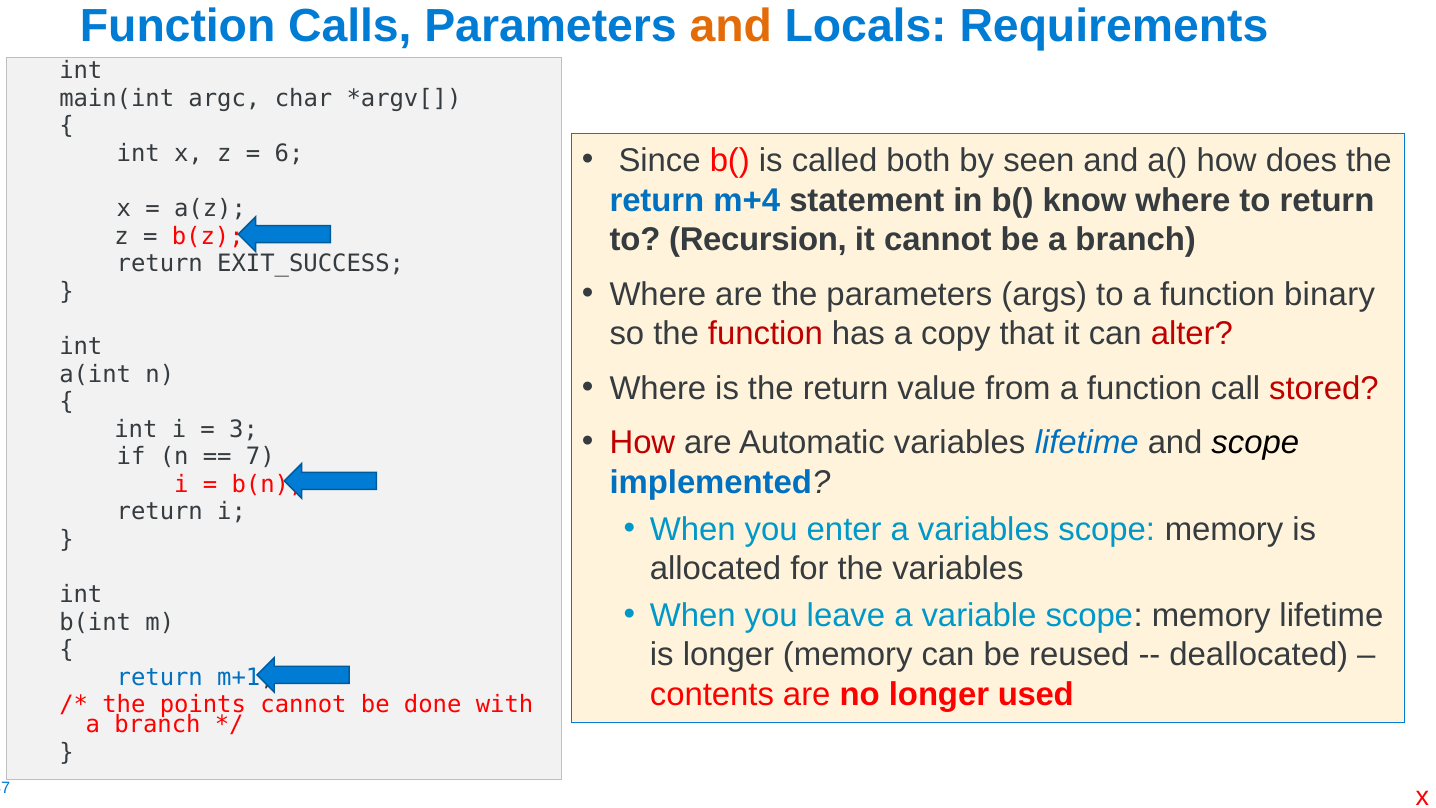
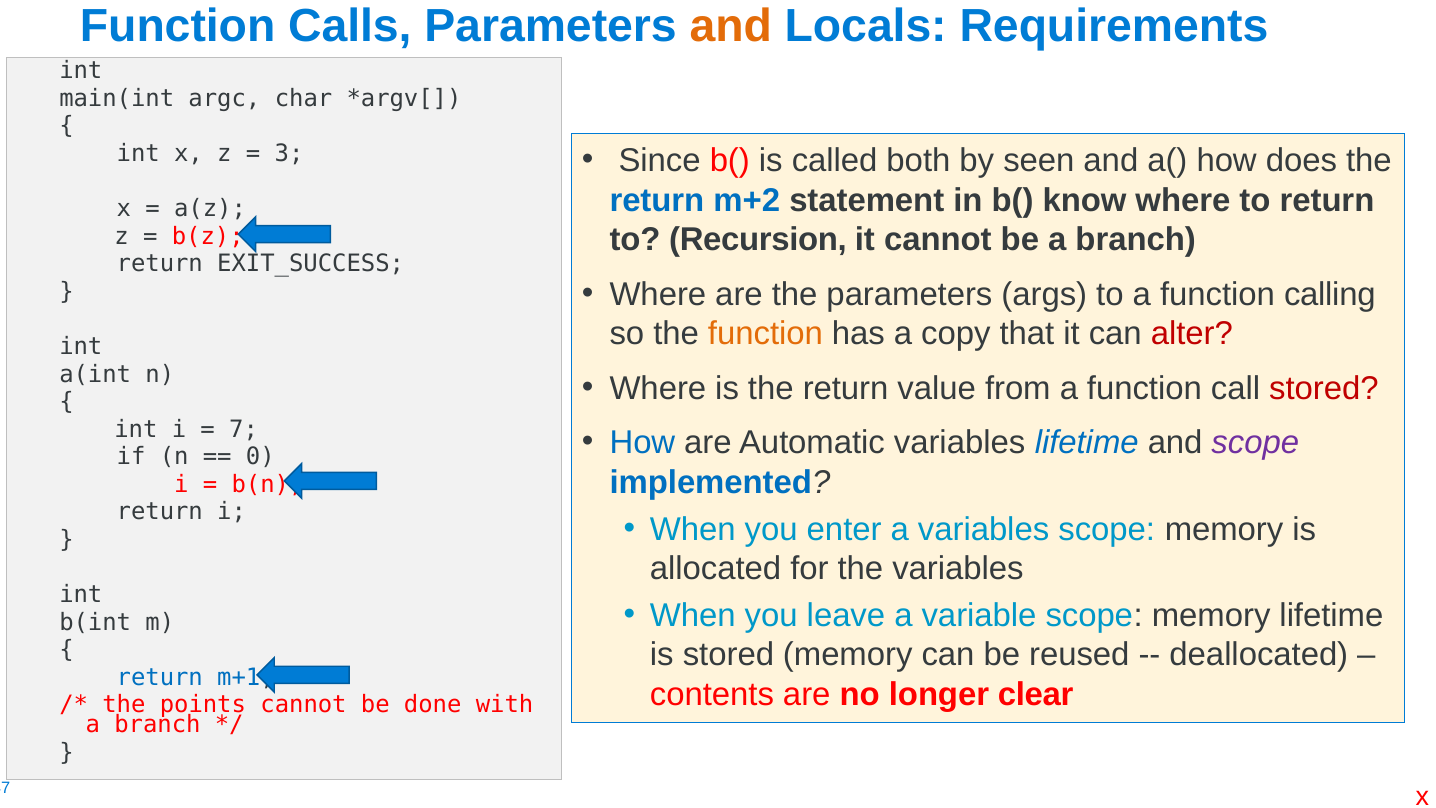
6: 6 -> 3 (289, 154)
m+4: m+4 -> m+2 (747, 200)
binary: binary -> calling (1330, 294)
function colour: red -> orange (765, 334)
3: 3 -> 7 (244, 429)
How colour: red -> blue (642, 443)
scope colour: black -> purple (1255, 443)
7: 7 -> 0 (260, 457)
is longer: longer -> stored (728, 655)
used: used -> clear (1036, 694)
